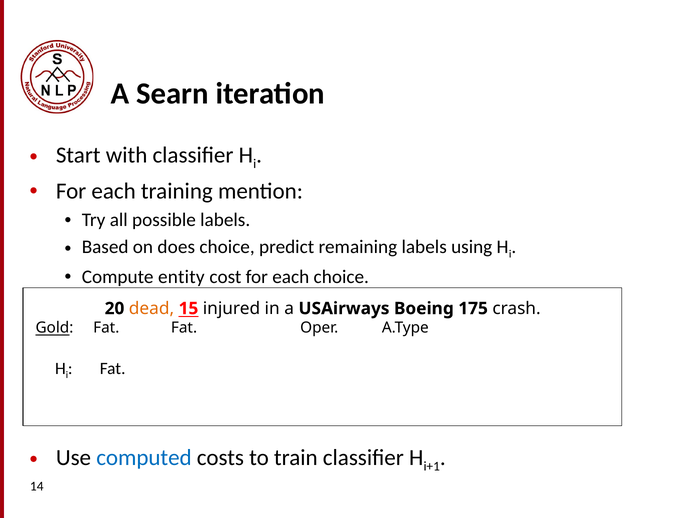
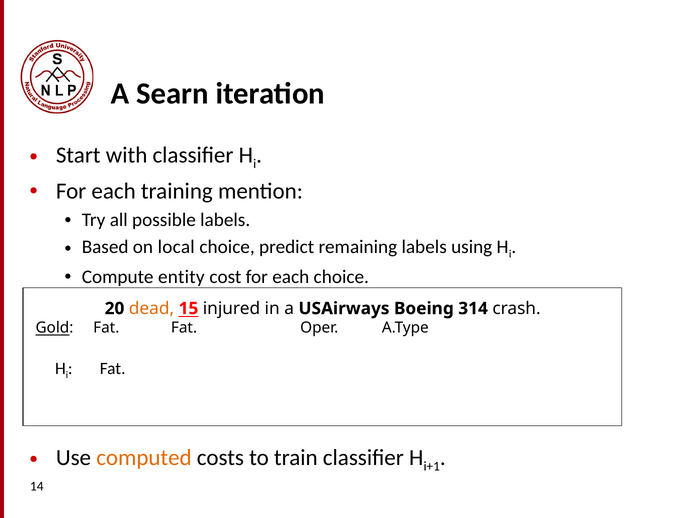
does: does -> local (176, 247)
175: 175 -> 314 (473, 309)
computed colour: blue -> orange (144, 458)
